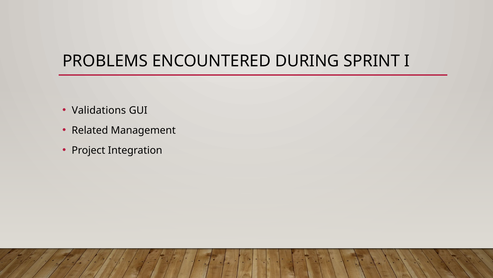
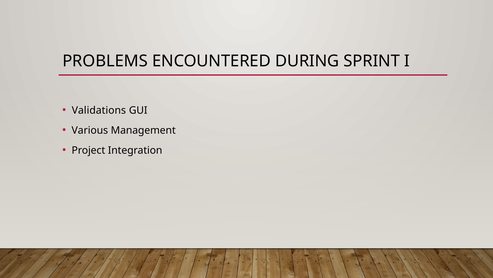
Related: Related -> Various (90, 130)
